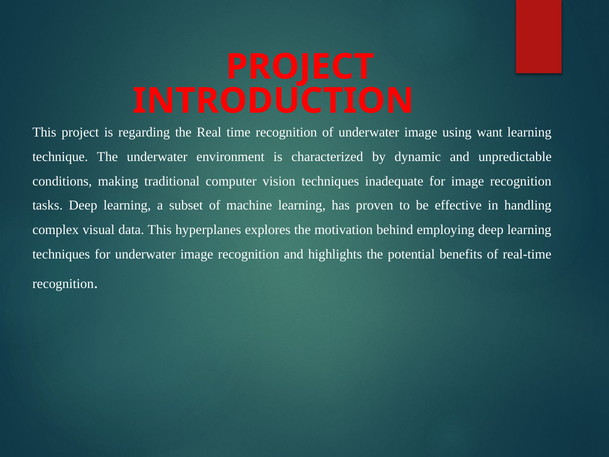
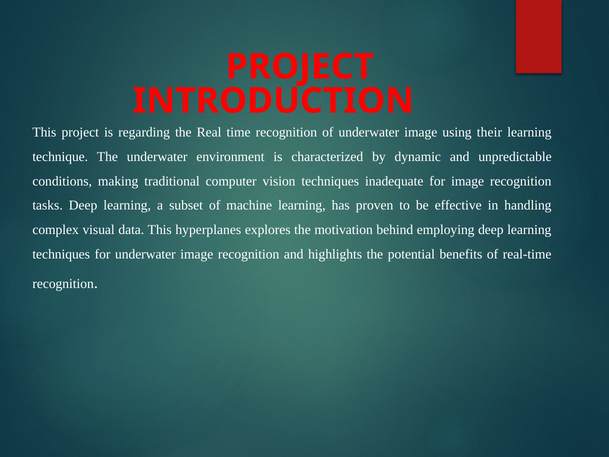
want: want -> their (489, 132)
